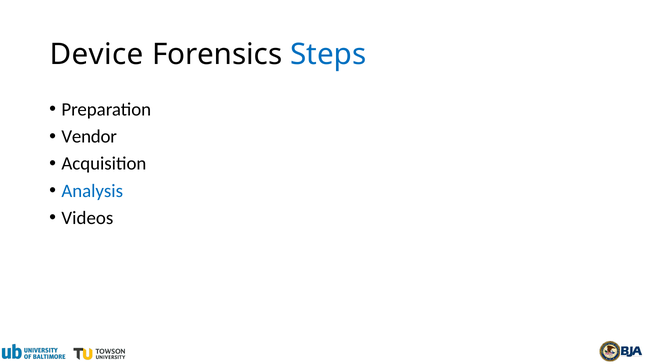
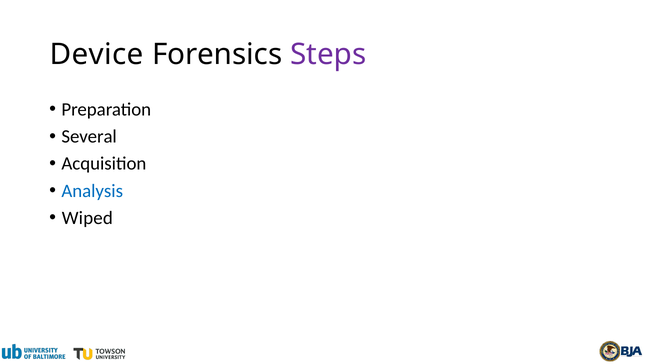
Steps colour: blue -> purple (328, 54)
Vendor: Vendor -> Several (89, 137)
Videos: Videos -> Wiped (87, 218)
